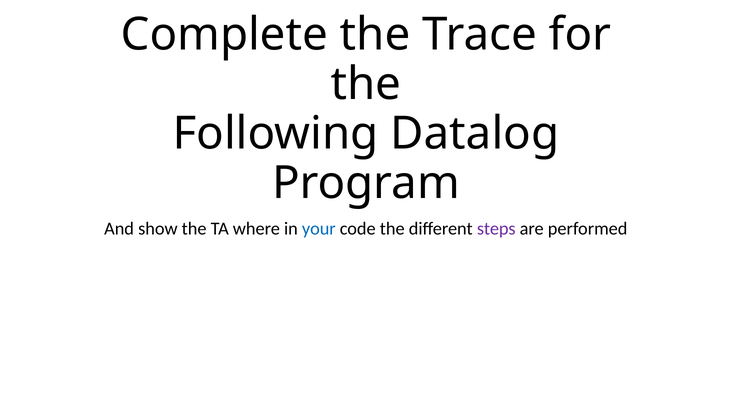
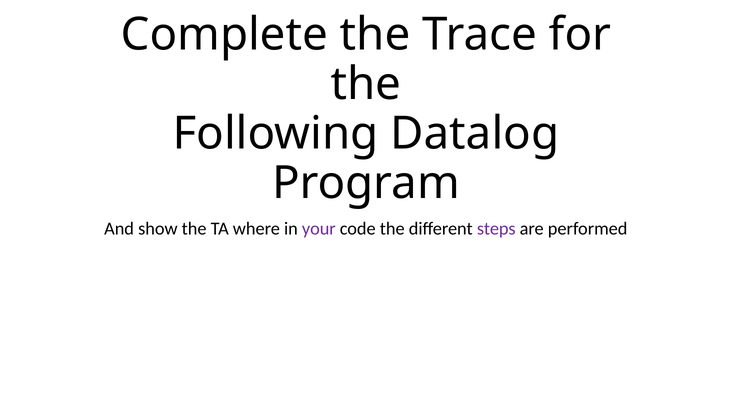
your colour: blue -> purple (319, 229)
